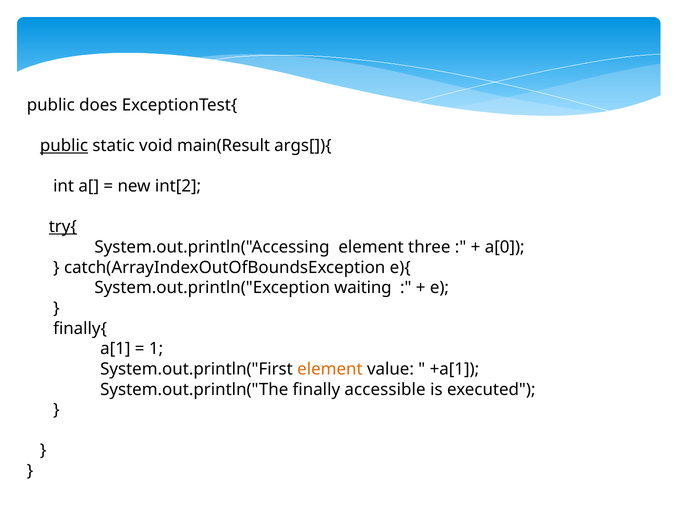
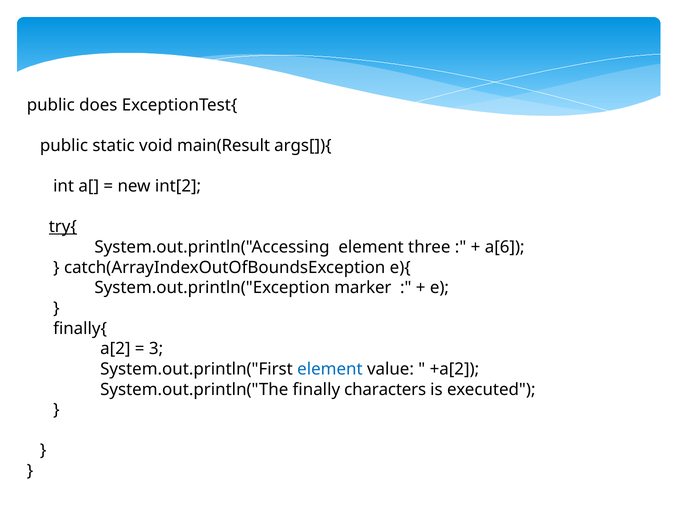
public underline: present -> none (64, 146)
a[0: a[0 -> a[6 (505, 247)
waiting: waiting -> marker (363, 288)
a[1: a[1 -> a[2 (115, 349)
1: 1 -> 3 (156, 349)
element colour: orange -> blue (330, 369)
+a[1: +a[1 -> +a[2 (454, 369)
accessible: accessible -> characters (385, 389)
